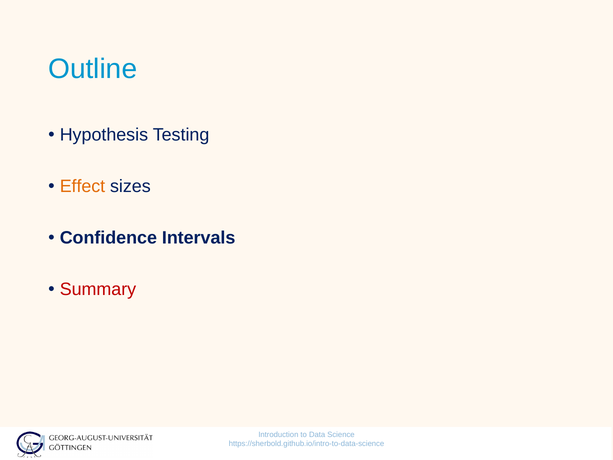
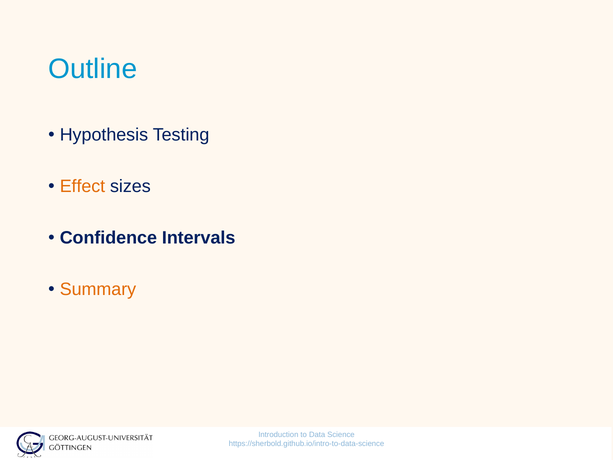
Summary colour: red -> orange (98, 289)
